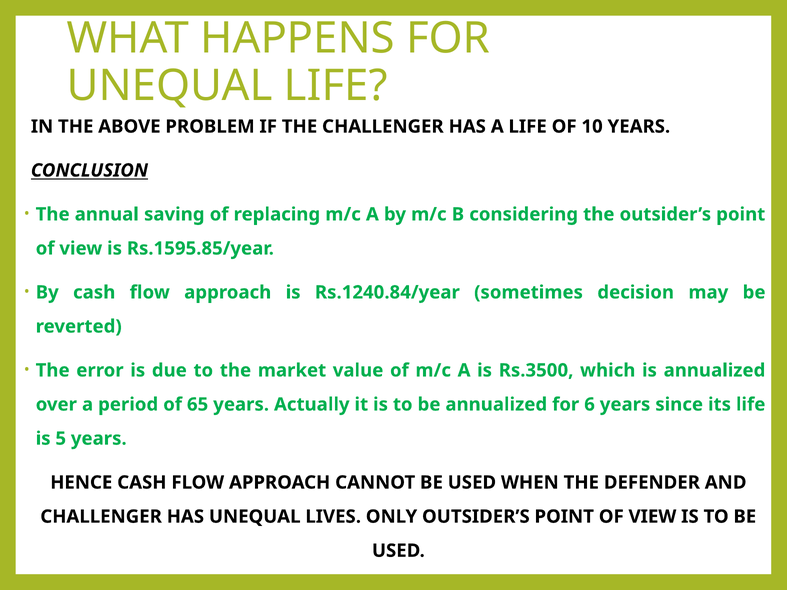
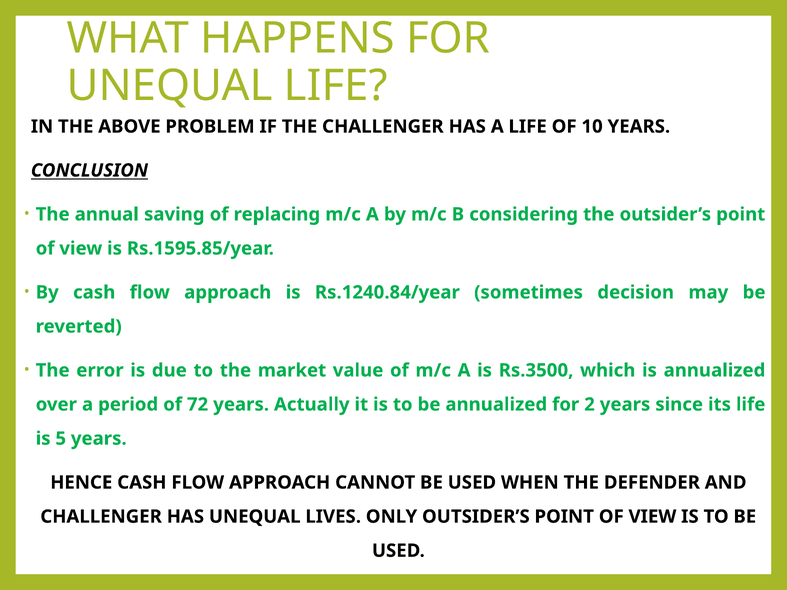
65: 65 -> 72 (198, 405)
6: 6 -> 2 (590, 405)
